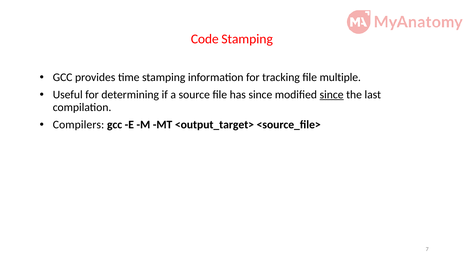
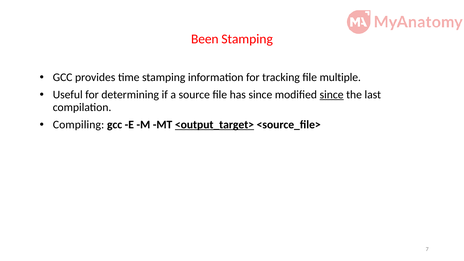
Code: Code -> Been (205, 39)
Compilers: Compilers -> Compiling (79, 125)
<output_target> underline: none -> present (214, 125)
